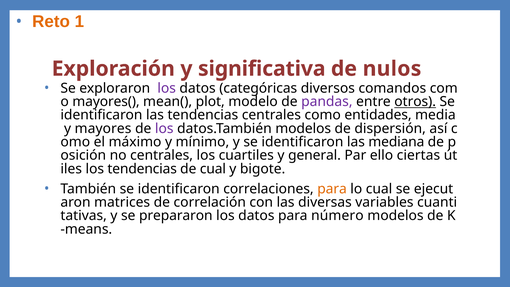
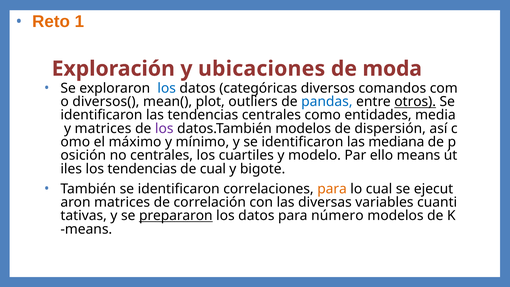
significativa: significativa -> ubicaciones (262, 69)
nulos: nulos -> moda (392, 69)
los colour: purple -> blue (167, 88)
mayores(: mayores( -> diversos( (106, 102)
modelo: modelo -> outliers (253, 102)
pandas colour: purple -> blue (327, 102)
y mayores: mayores -> matrices (103, 128)
general: general -> modelo (315, 155)
ello ciertas: ciertas -> means (418, 155)
prepararon underline: none -> present (176, 216)
